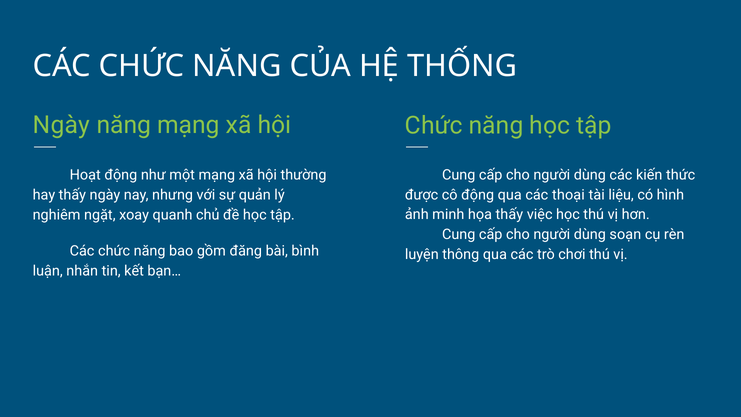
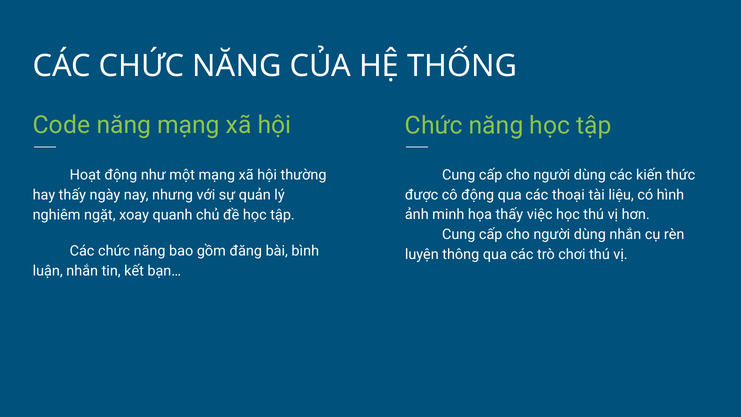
Ngày: Ngày -> Code (62, 125)
dùng soạn: soạn -> nhắn (625, 234)
